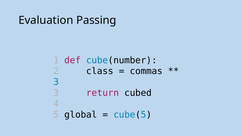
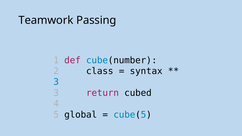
Evaluation: Evaluation -> Teamwork (46, 20)
commas: commas -> syntax (146, 71)
